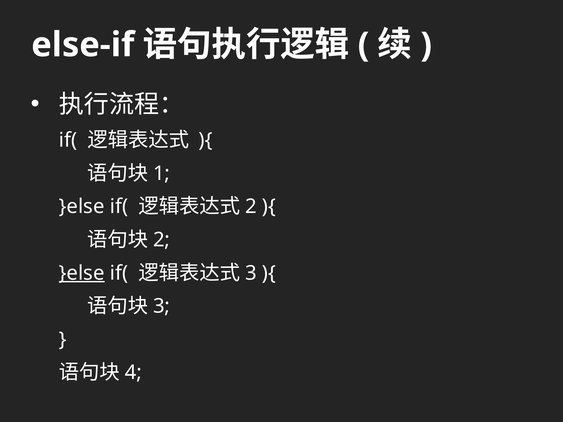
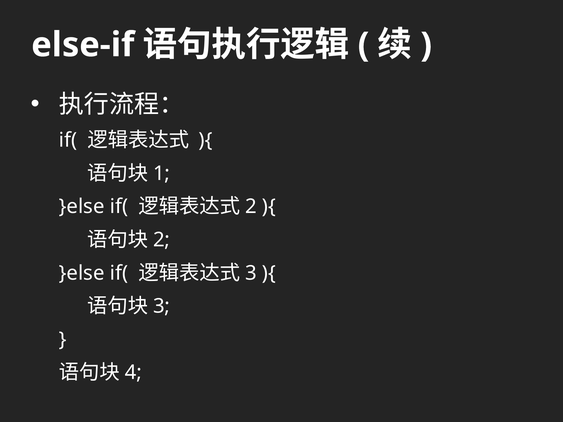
}else underline: present -> none (82, 273)
